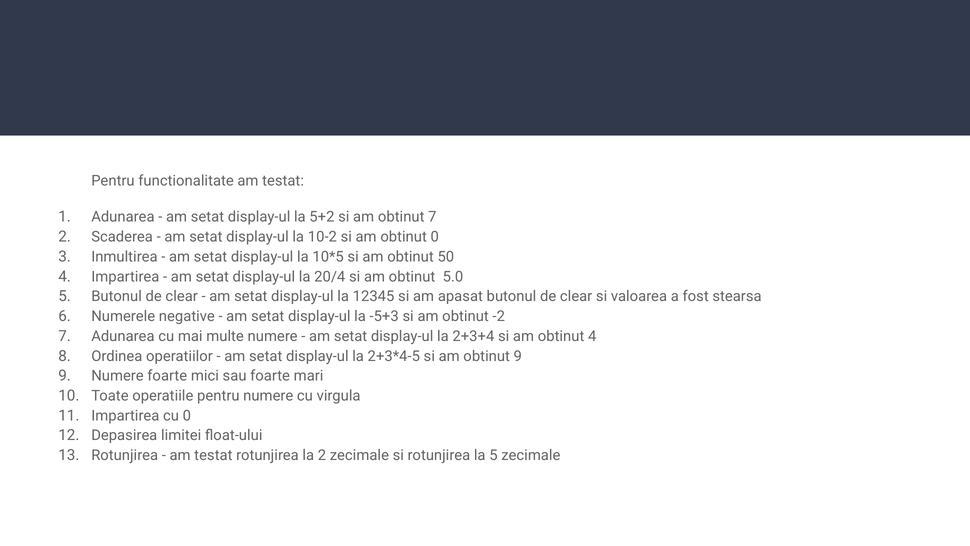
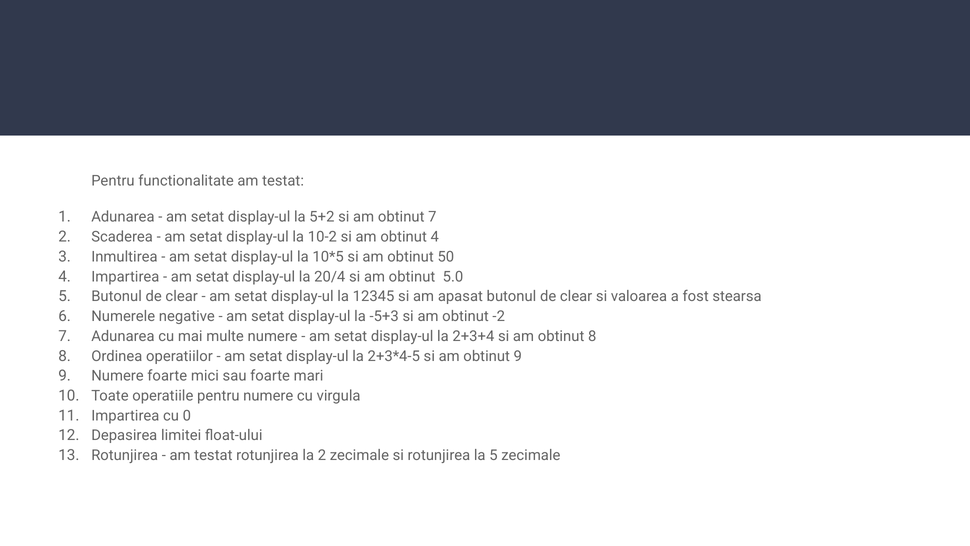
obtinut 0: 0 -> 4 (435, 237)
obtinut 4: 4 -> 8 (592, 336)
